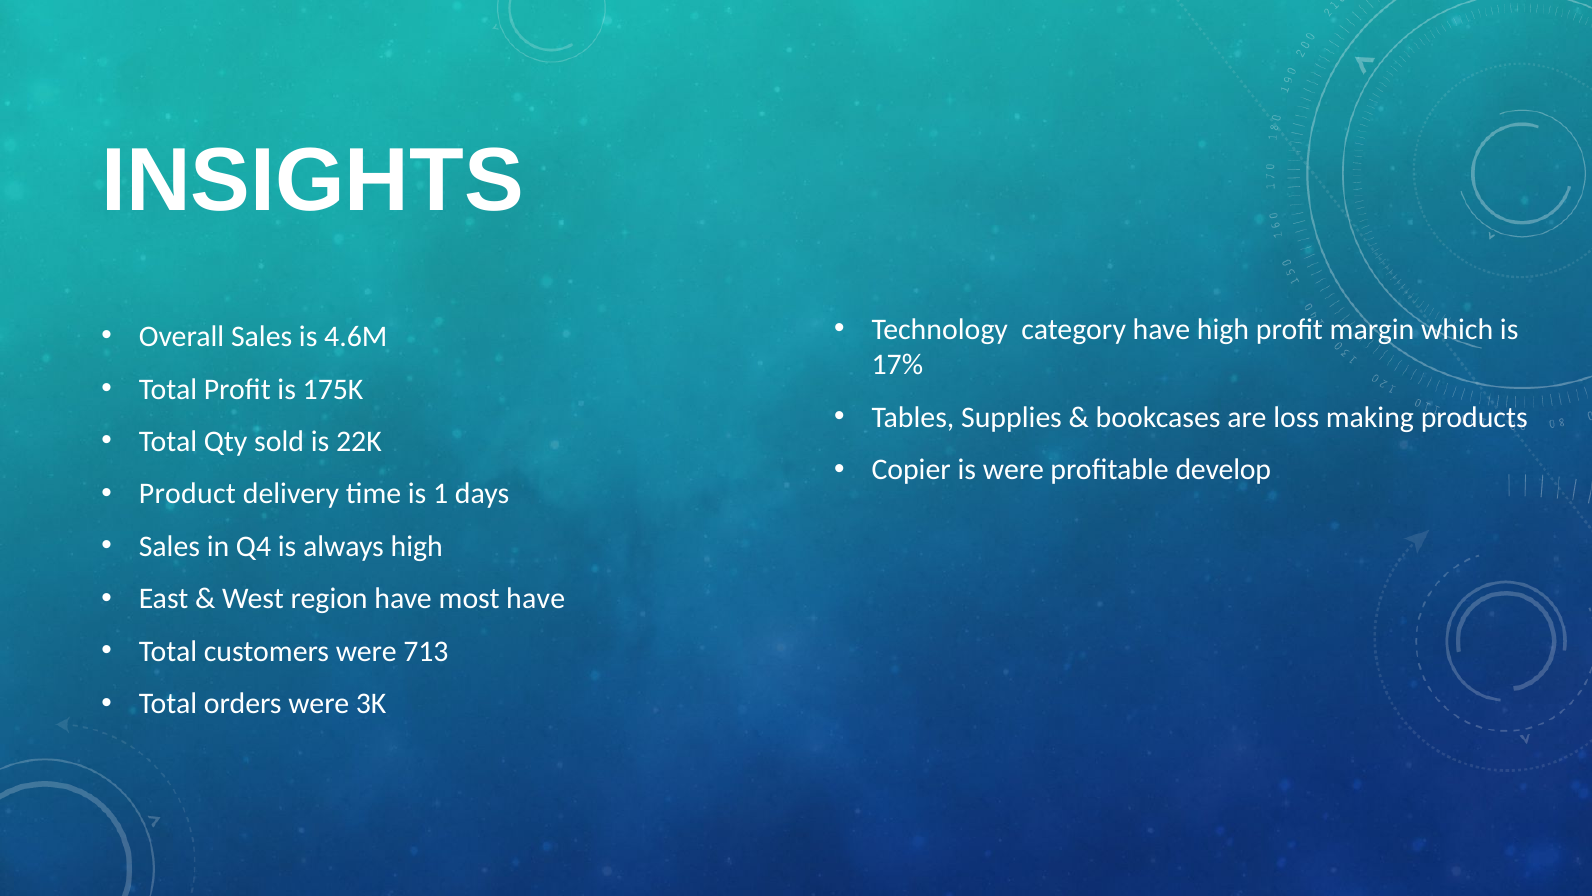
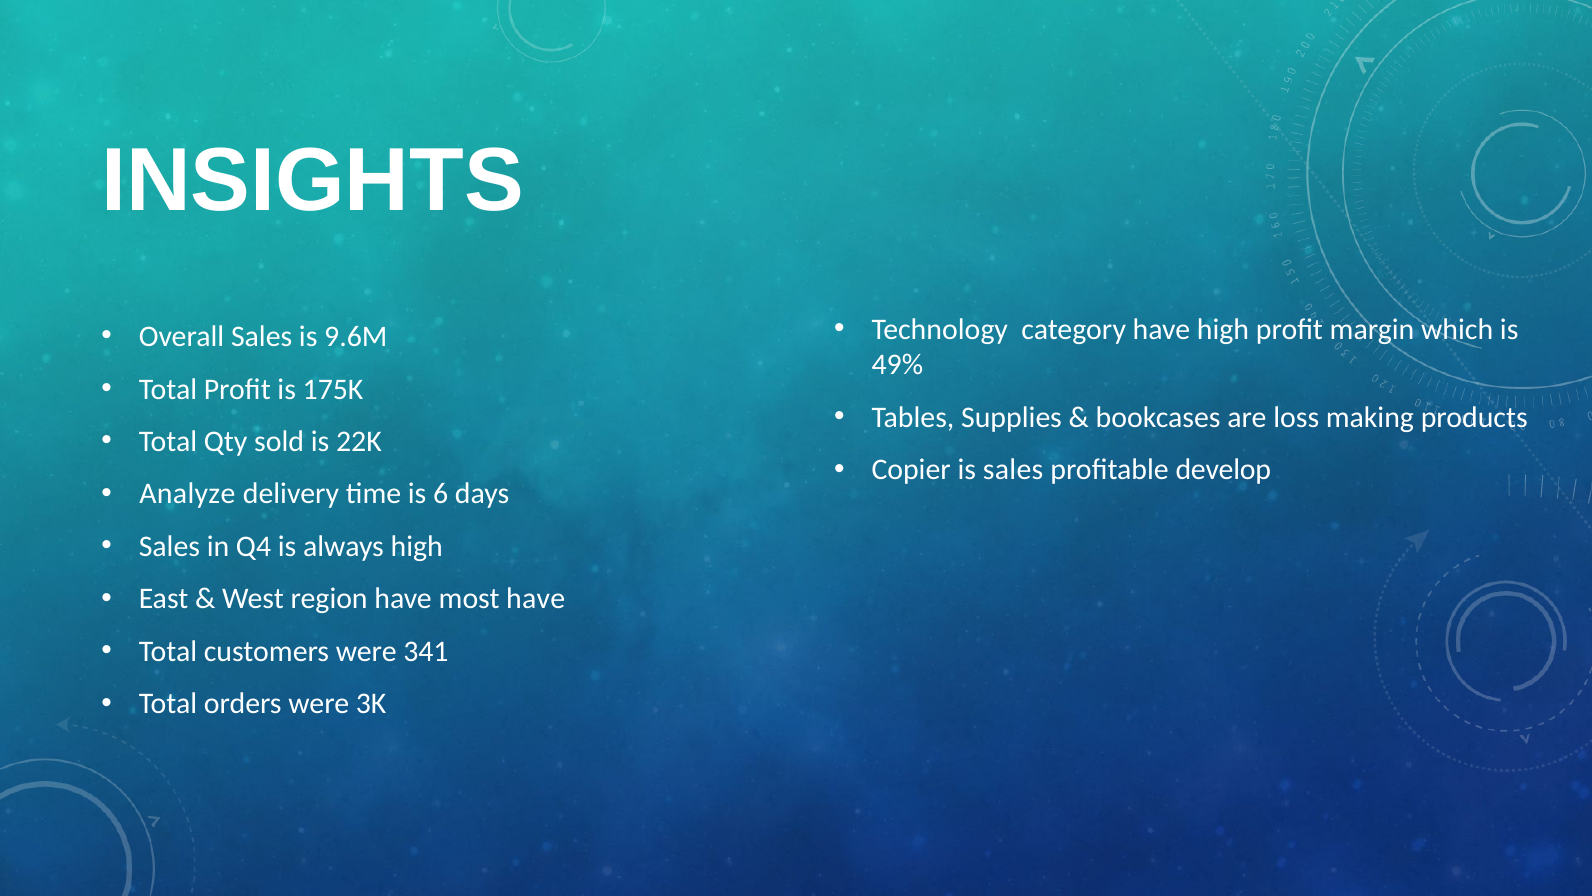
4.6M: 4.6M -> 9.6M (356, 337)
17%: 17% -> 49% (897, 365)
is were: were -> sales (1013, 470)
Product: Product -> Analyze (187, 494)
1: 1 -> 6 (441, 494)
713: 713 -> 341 (426, 651)
